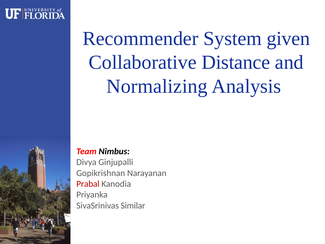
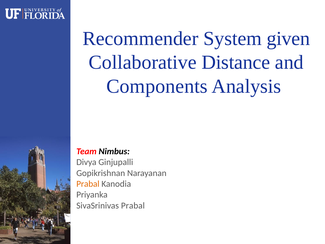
Normalizing: Normalizing -> Components (157, 86)
Prabal colour: red -> orange (88, 184)
SivaSrinivas Similar: Similar -> Prabal (133, 205)
